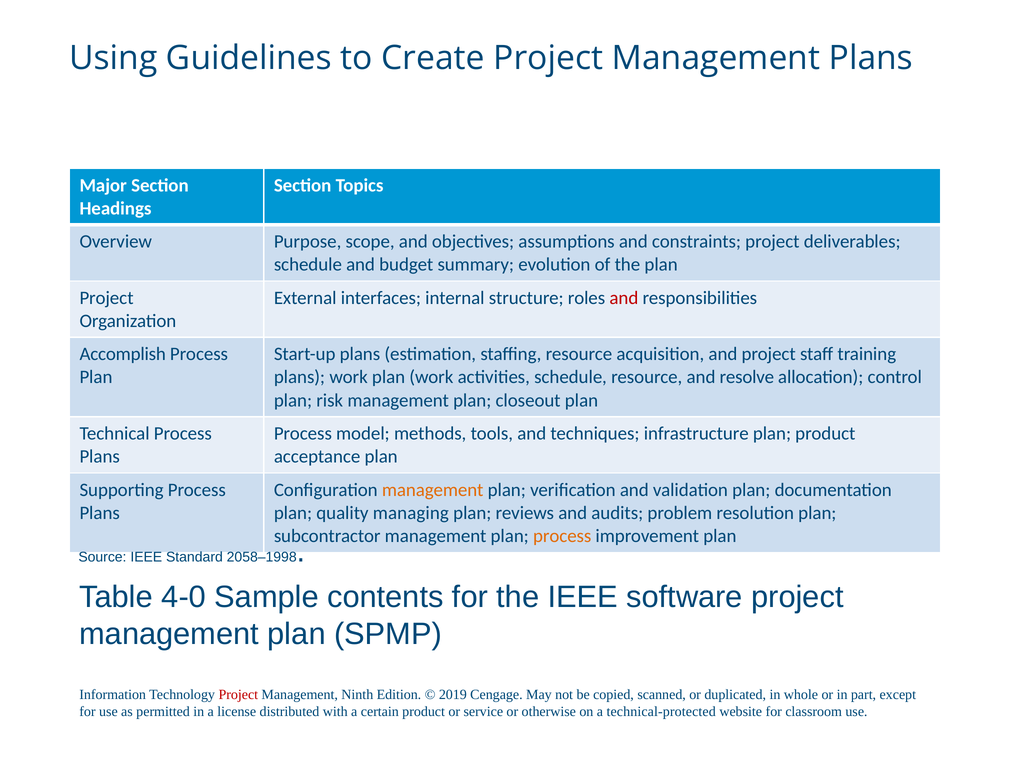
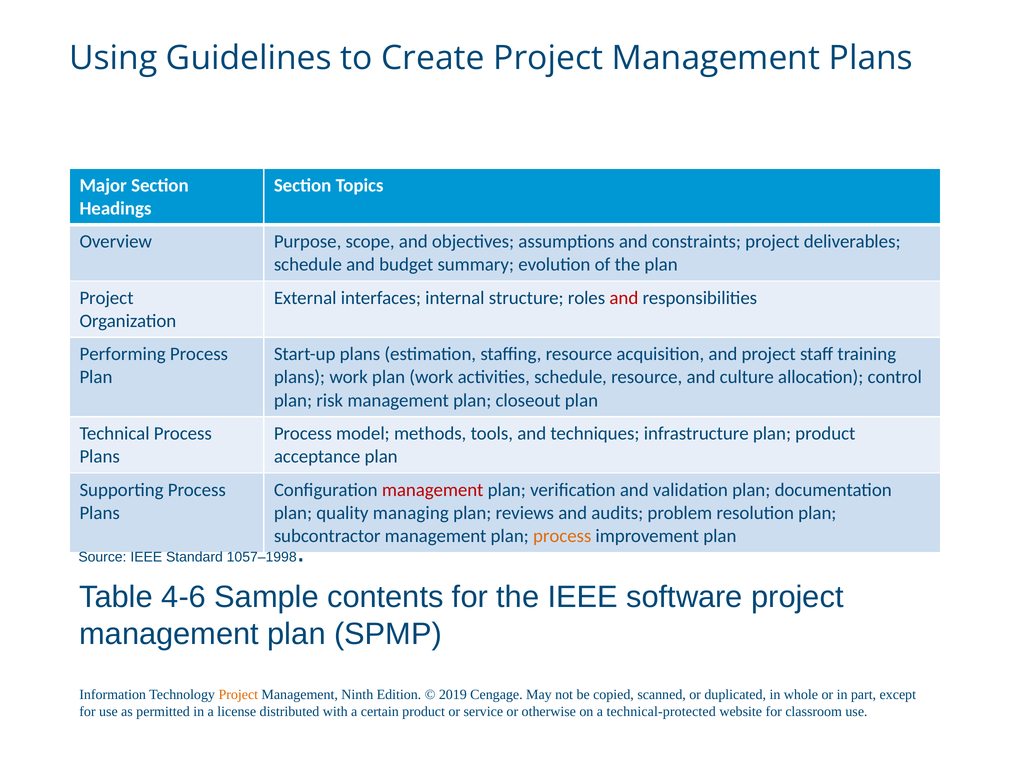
Accomplish: Accomplish -> Performing (123, 354)
resolve: resolve -> culture (747, 377)
management colour: orange -> red (433, 490)
2058–1998: 2058–1998 -> 1057–1998 (262, 557)
4-0: 4-0 -> 4-6 (184, 596)
Project colour: red -> orange (238, 694)
